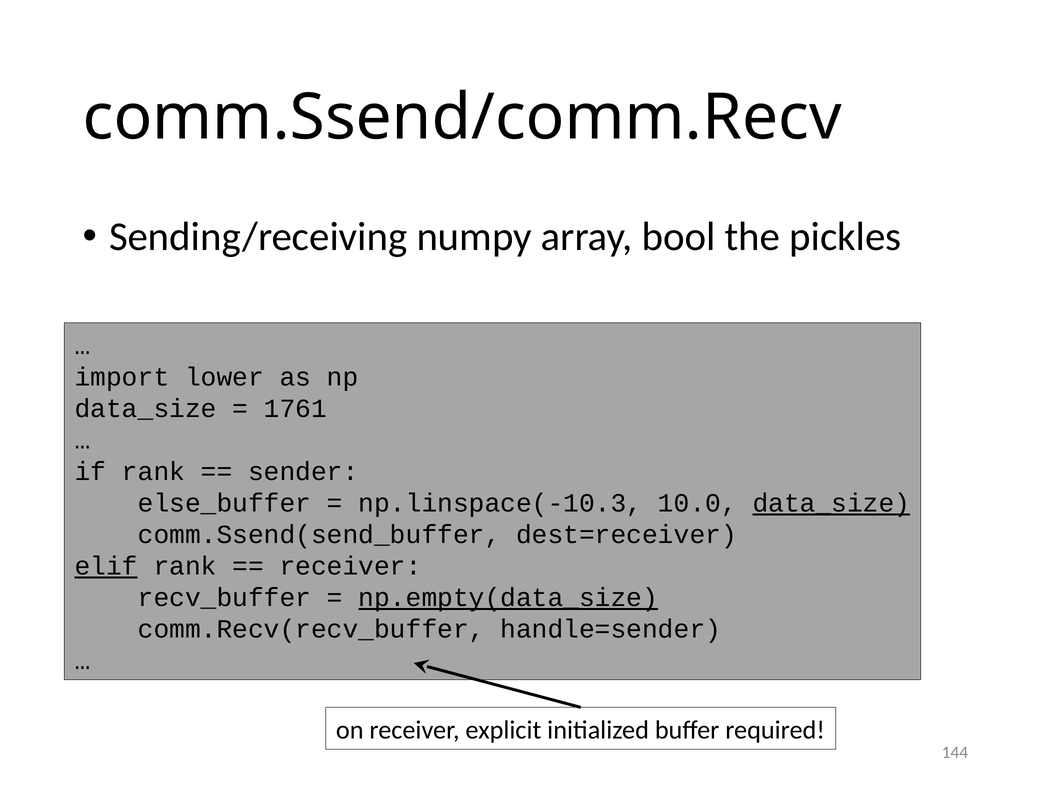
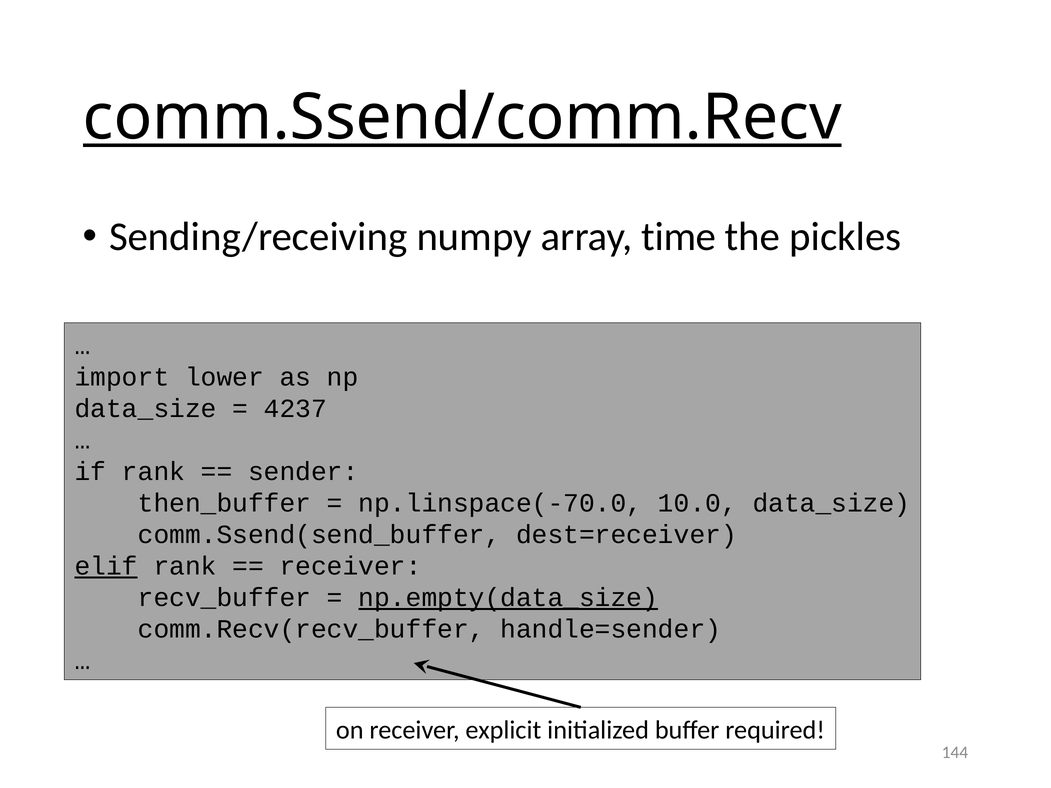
comm.Ssend/comm.Recv underline: none -> present (462, 118)
bool: bool -> time (679, 237)
1761: 1761 -> 4237 (295, 409)
else_buffer: else_buffer -> then_buffer (224, 503)
np.linspace(-10.3: np.linspace(-10.3 -> np.linspace(-70.0 (500, 503)
data_size underline: present -> none (831, 503)
